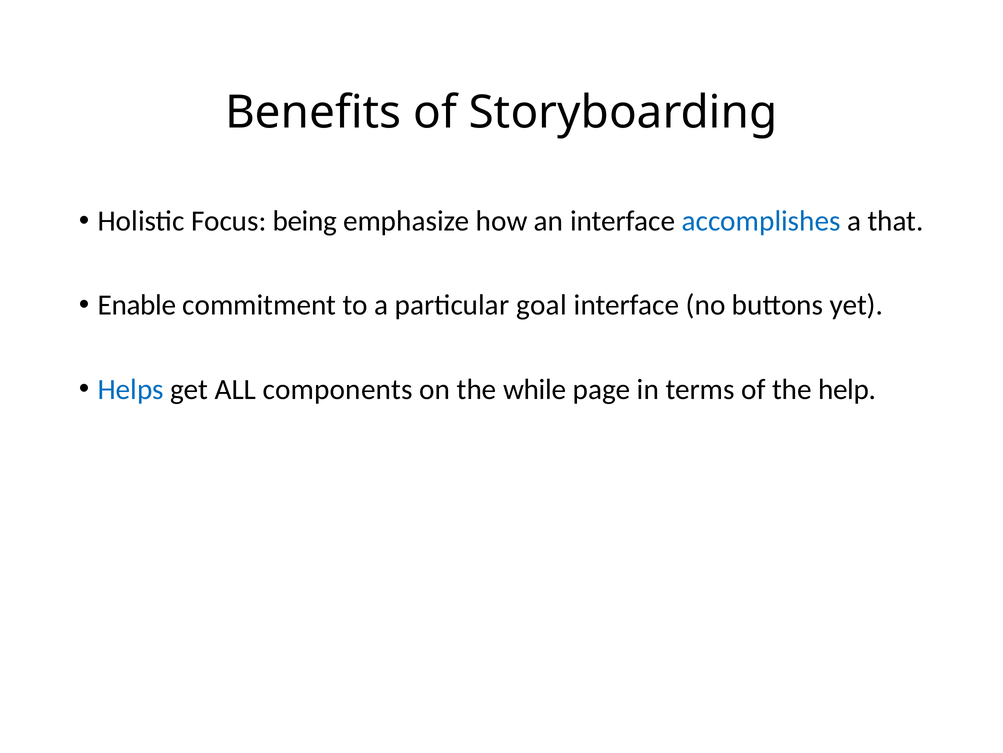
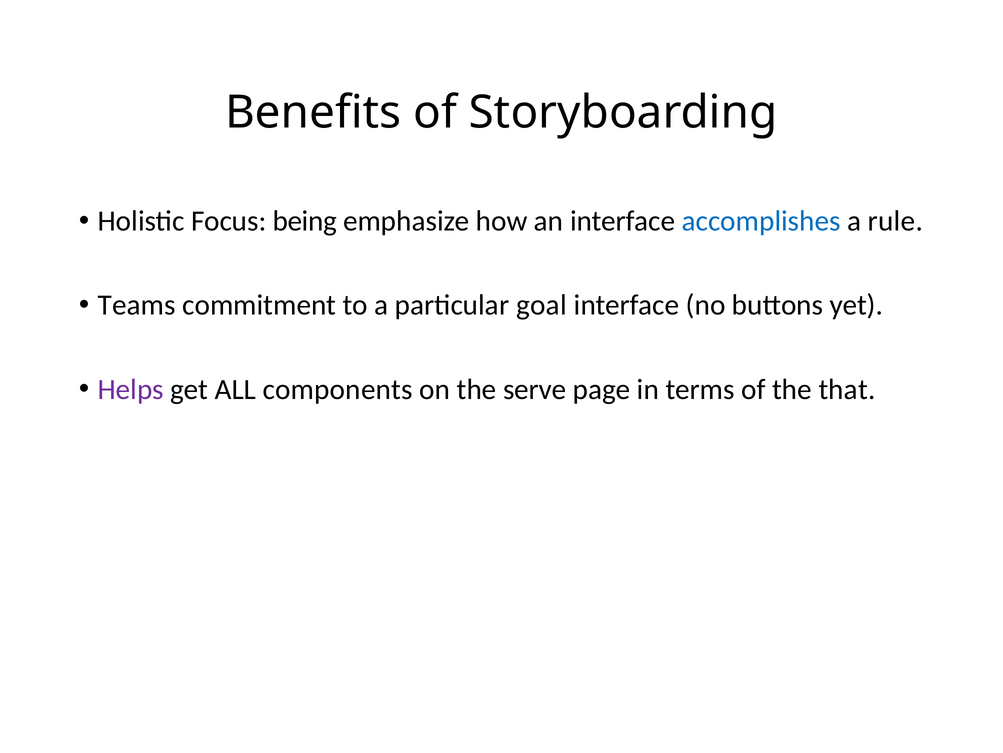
that: that -> rule (895, 221)
Enable: Enable -> Teams (137, 305)
Helps colour: blue -> purple (131, 389)
while: while -> serve (535, 389)
help: help -> that (847, 389)
